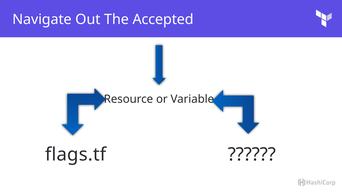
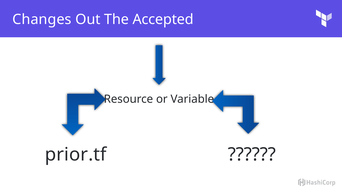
Navigate: Navigate -> Changes (42, 19)
flags.tf: flags.tf -> prior.tf (76, 155)
